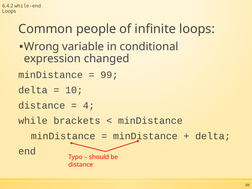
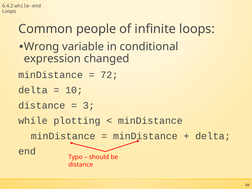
99: 99 -> 72 (109, 75)
4: 4 -> 3 (89, 105)
brackets: brackets -> plotting (77, 121)
